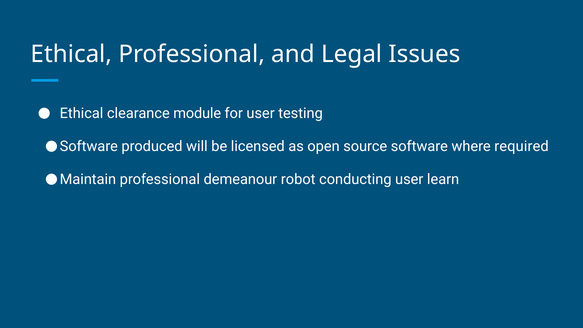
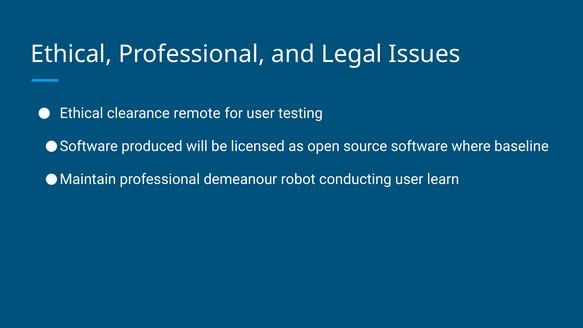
module: module -> remote (197, 113)
required: required -> baseline (522, 146)
